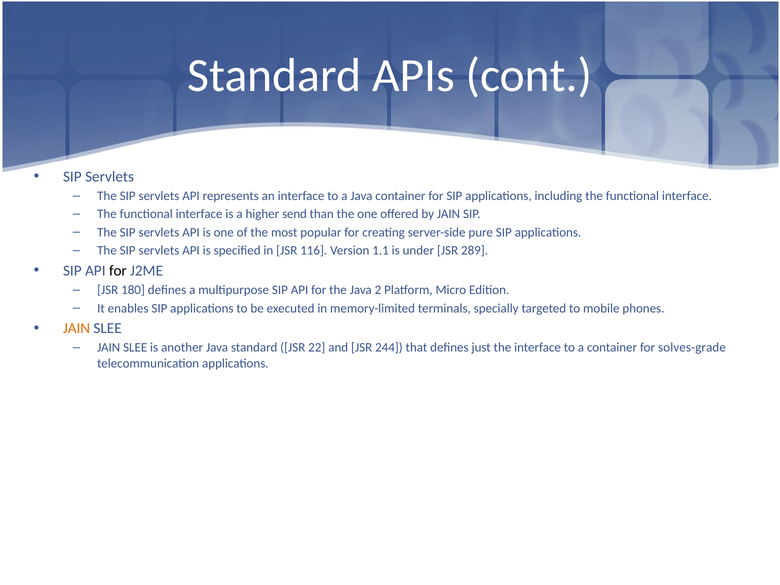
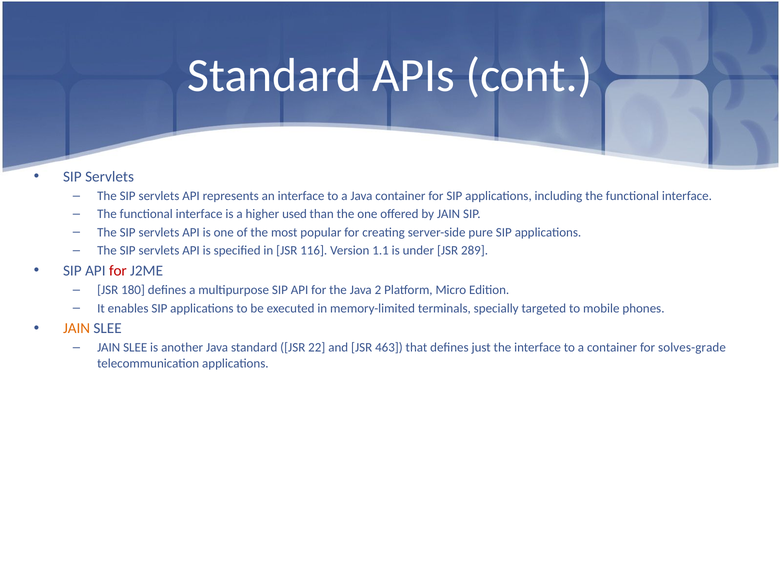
send: send -> used (295, 214)
for colour: black -> red (118, 271)
244: 244 -> 463 (389, 348)
